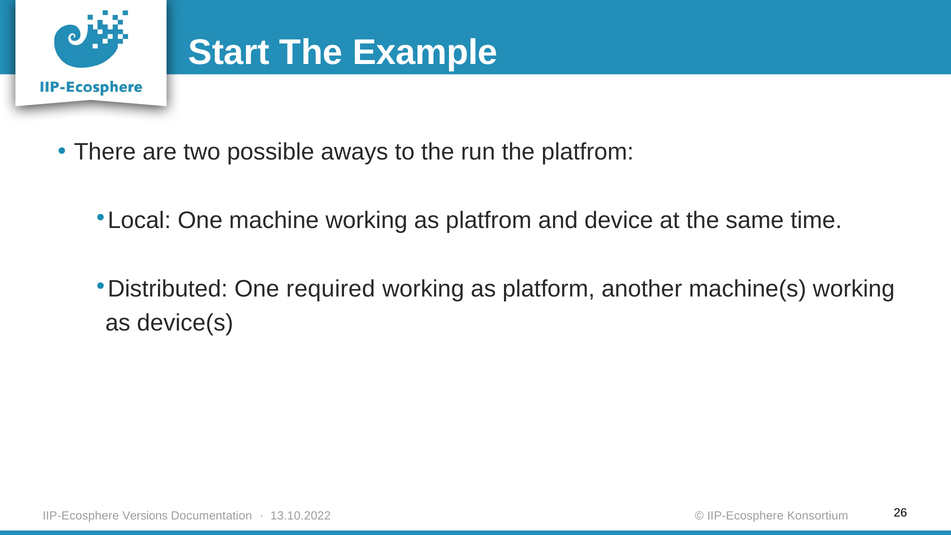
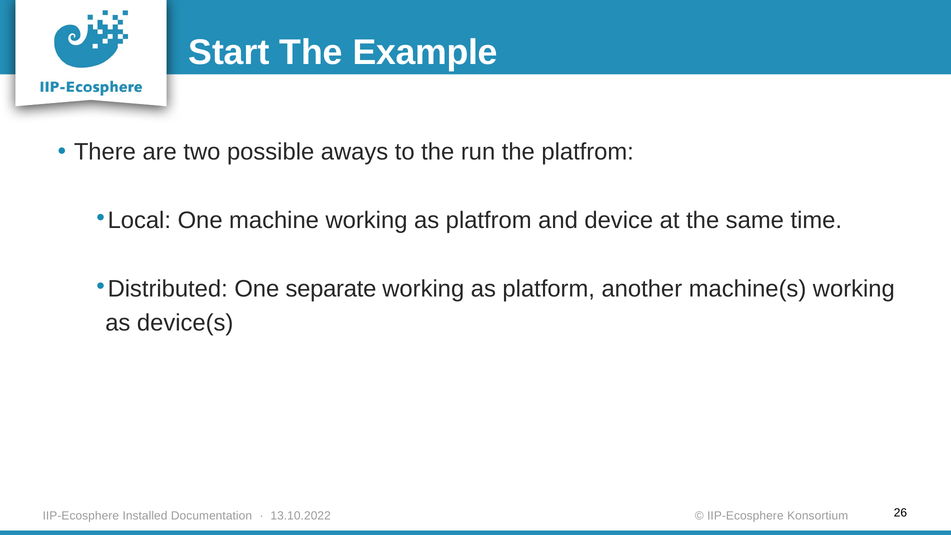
required: required -> separate (331, 289)
Versions: Versions -> Installed (145, 516)
